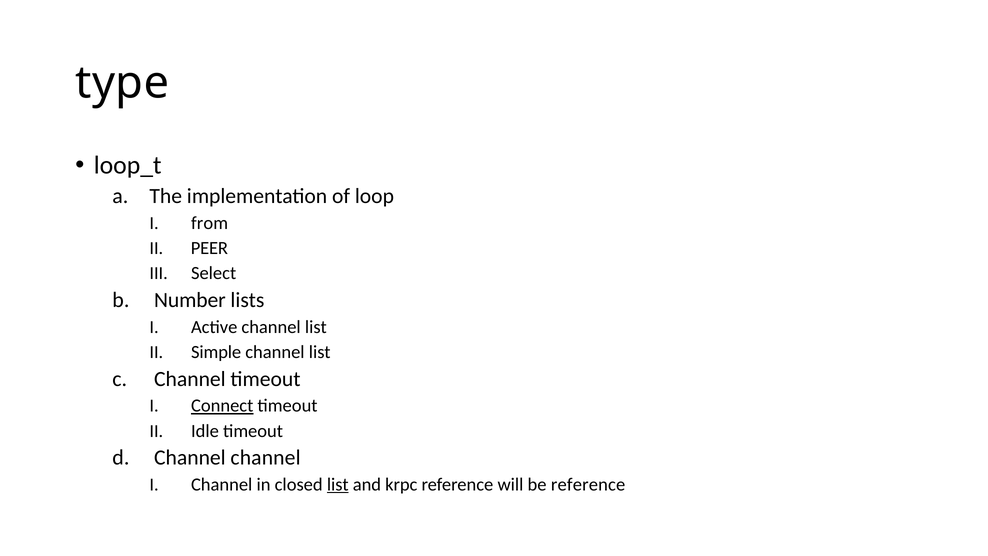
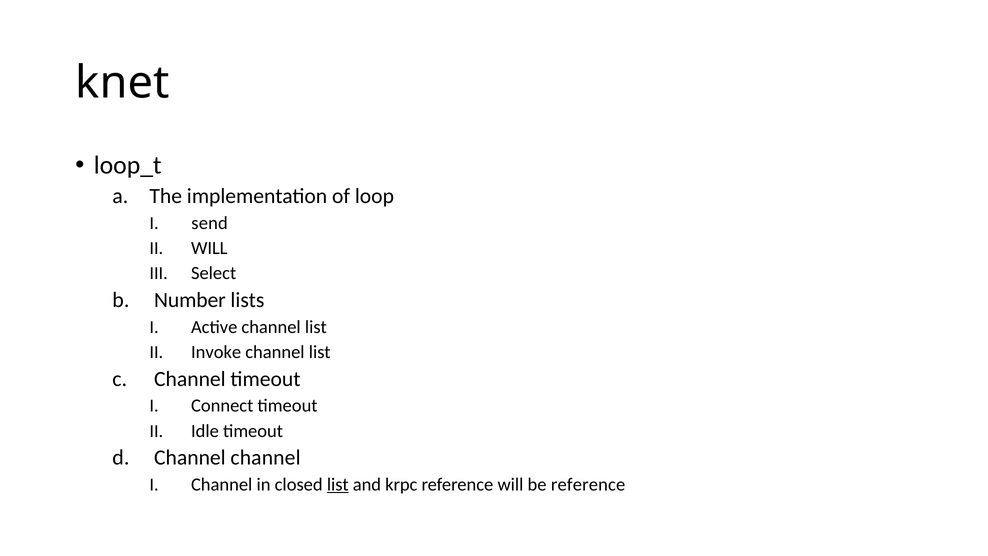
type: type -> knet (122, 83)
from: from -> send (210, 223)
PEER: PEER -> WILL (209, 248)
Simple: Simple -> Invoke (216, 352)
Connect underline: present -> none (222, 406)
